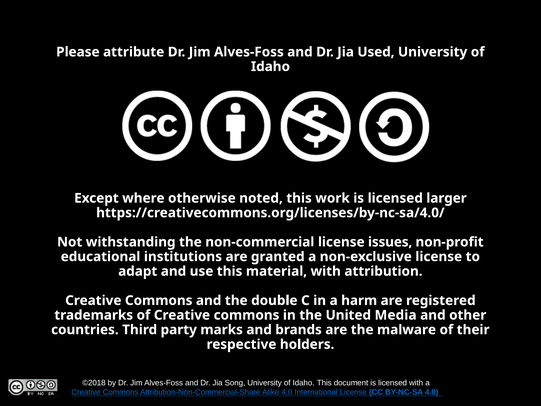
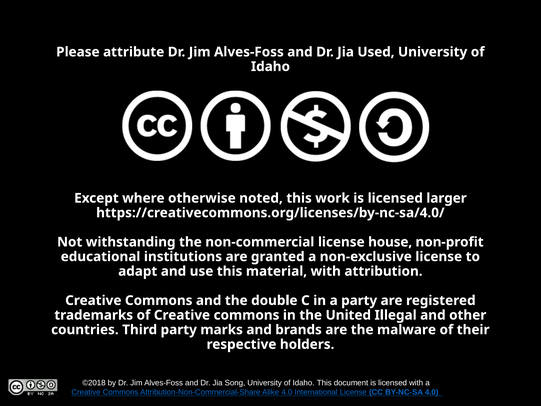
issues: issues -> house (390, 242)
a harm: harm -> party (359, 300)
Media: Media -> Illegal (396, 315)
